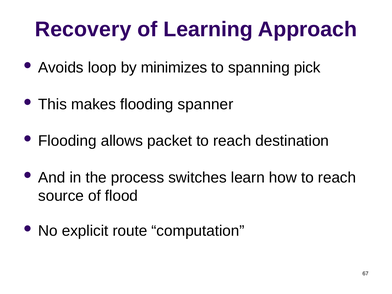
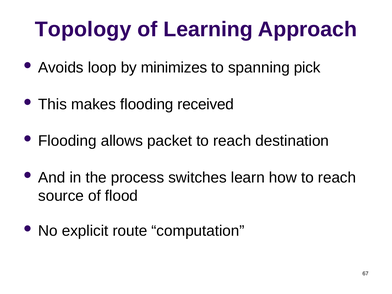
Recovery: Recovery -> Topology (83, 29)
spanner: spanner -> received (206, 104)
